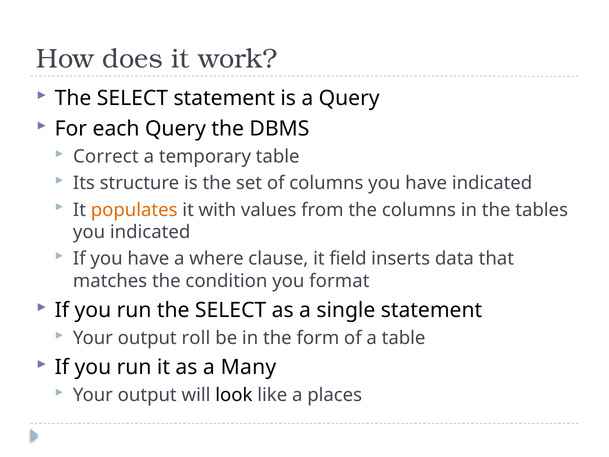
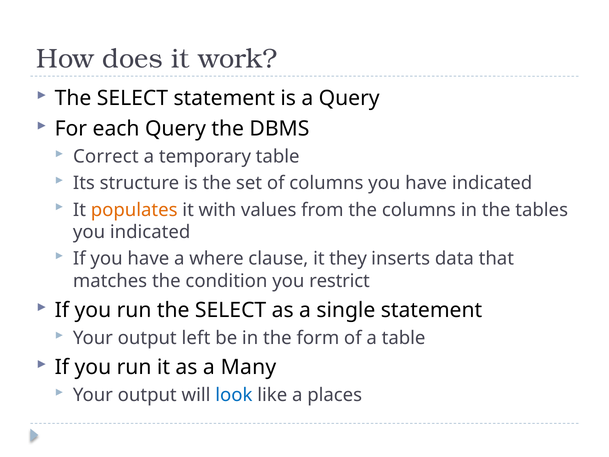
field: field -> they (348, 259)
format: format -> restrict (339, 281)
roll: roll -> left (196, 338)
look colour: black -> blue (234, 395)
